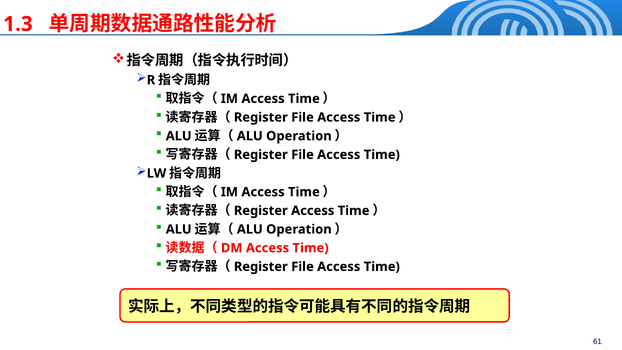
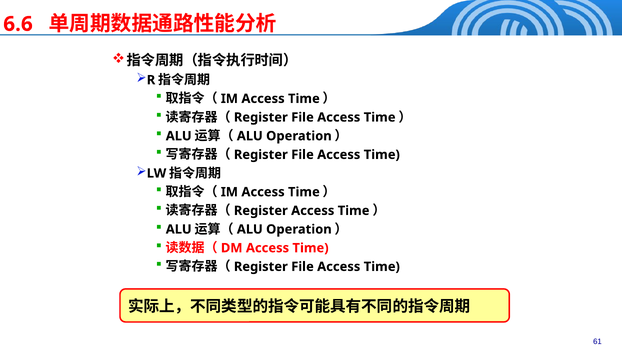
1.3: 1.3 -> 6.6 (18, 24)
